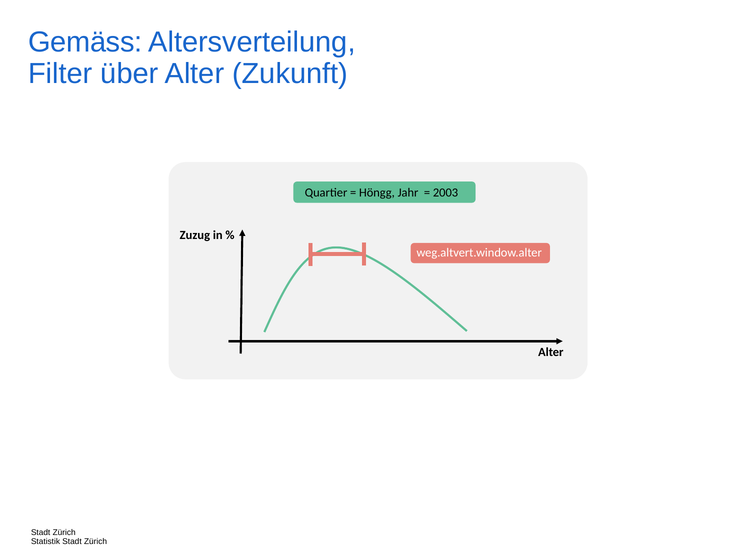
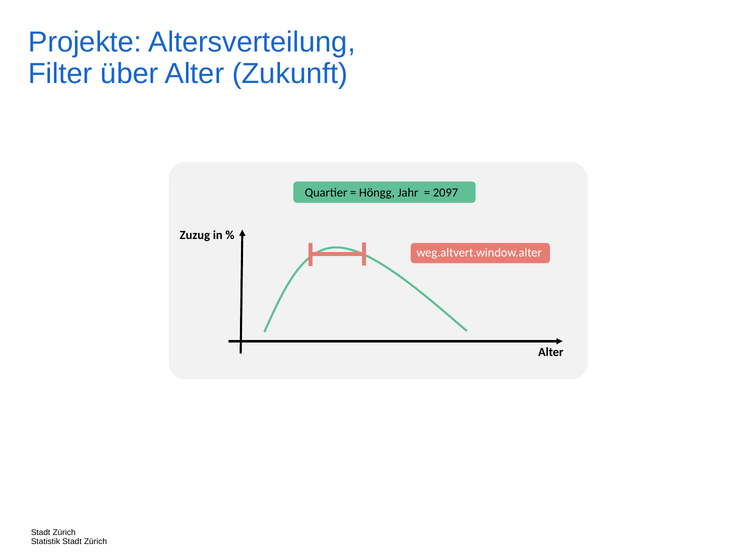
Gemäss: Gemäss -> Projekte (85, 42)
2003: 2003 -> 2097 (446, 192)
